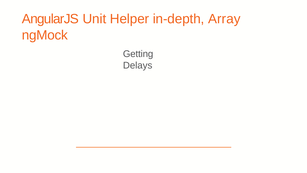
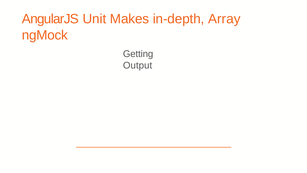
Helper: Helper -> Makes (130, 19)
Delays: Delays -> Output (138, 65)
